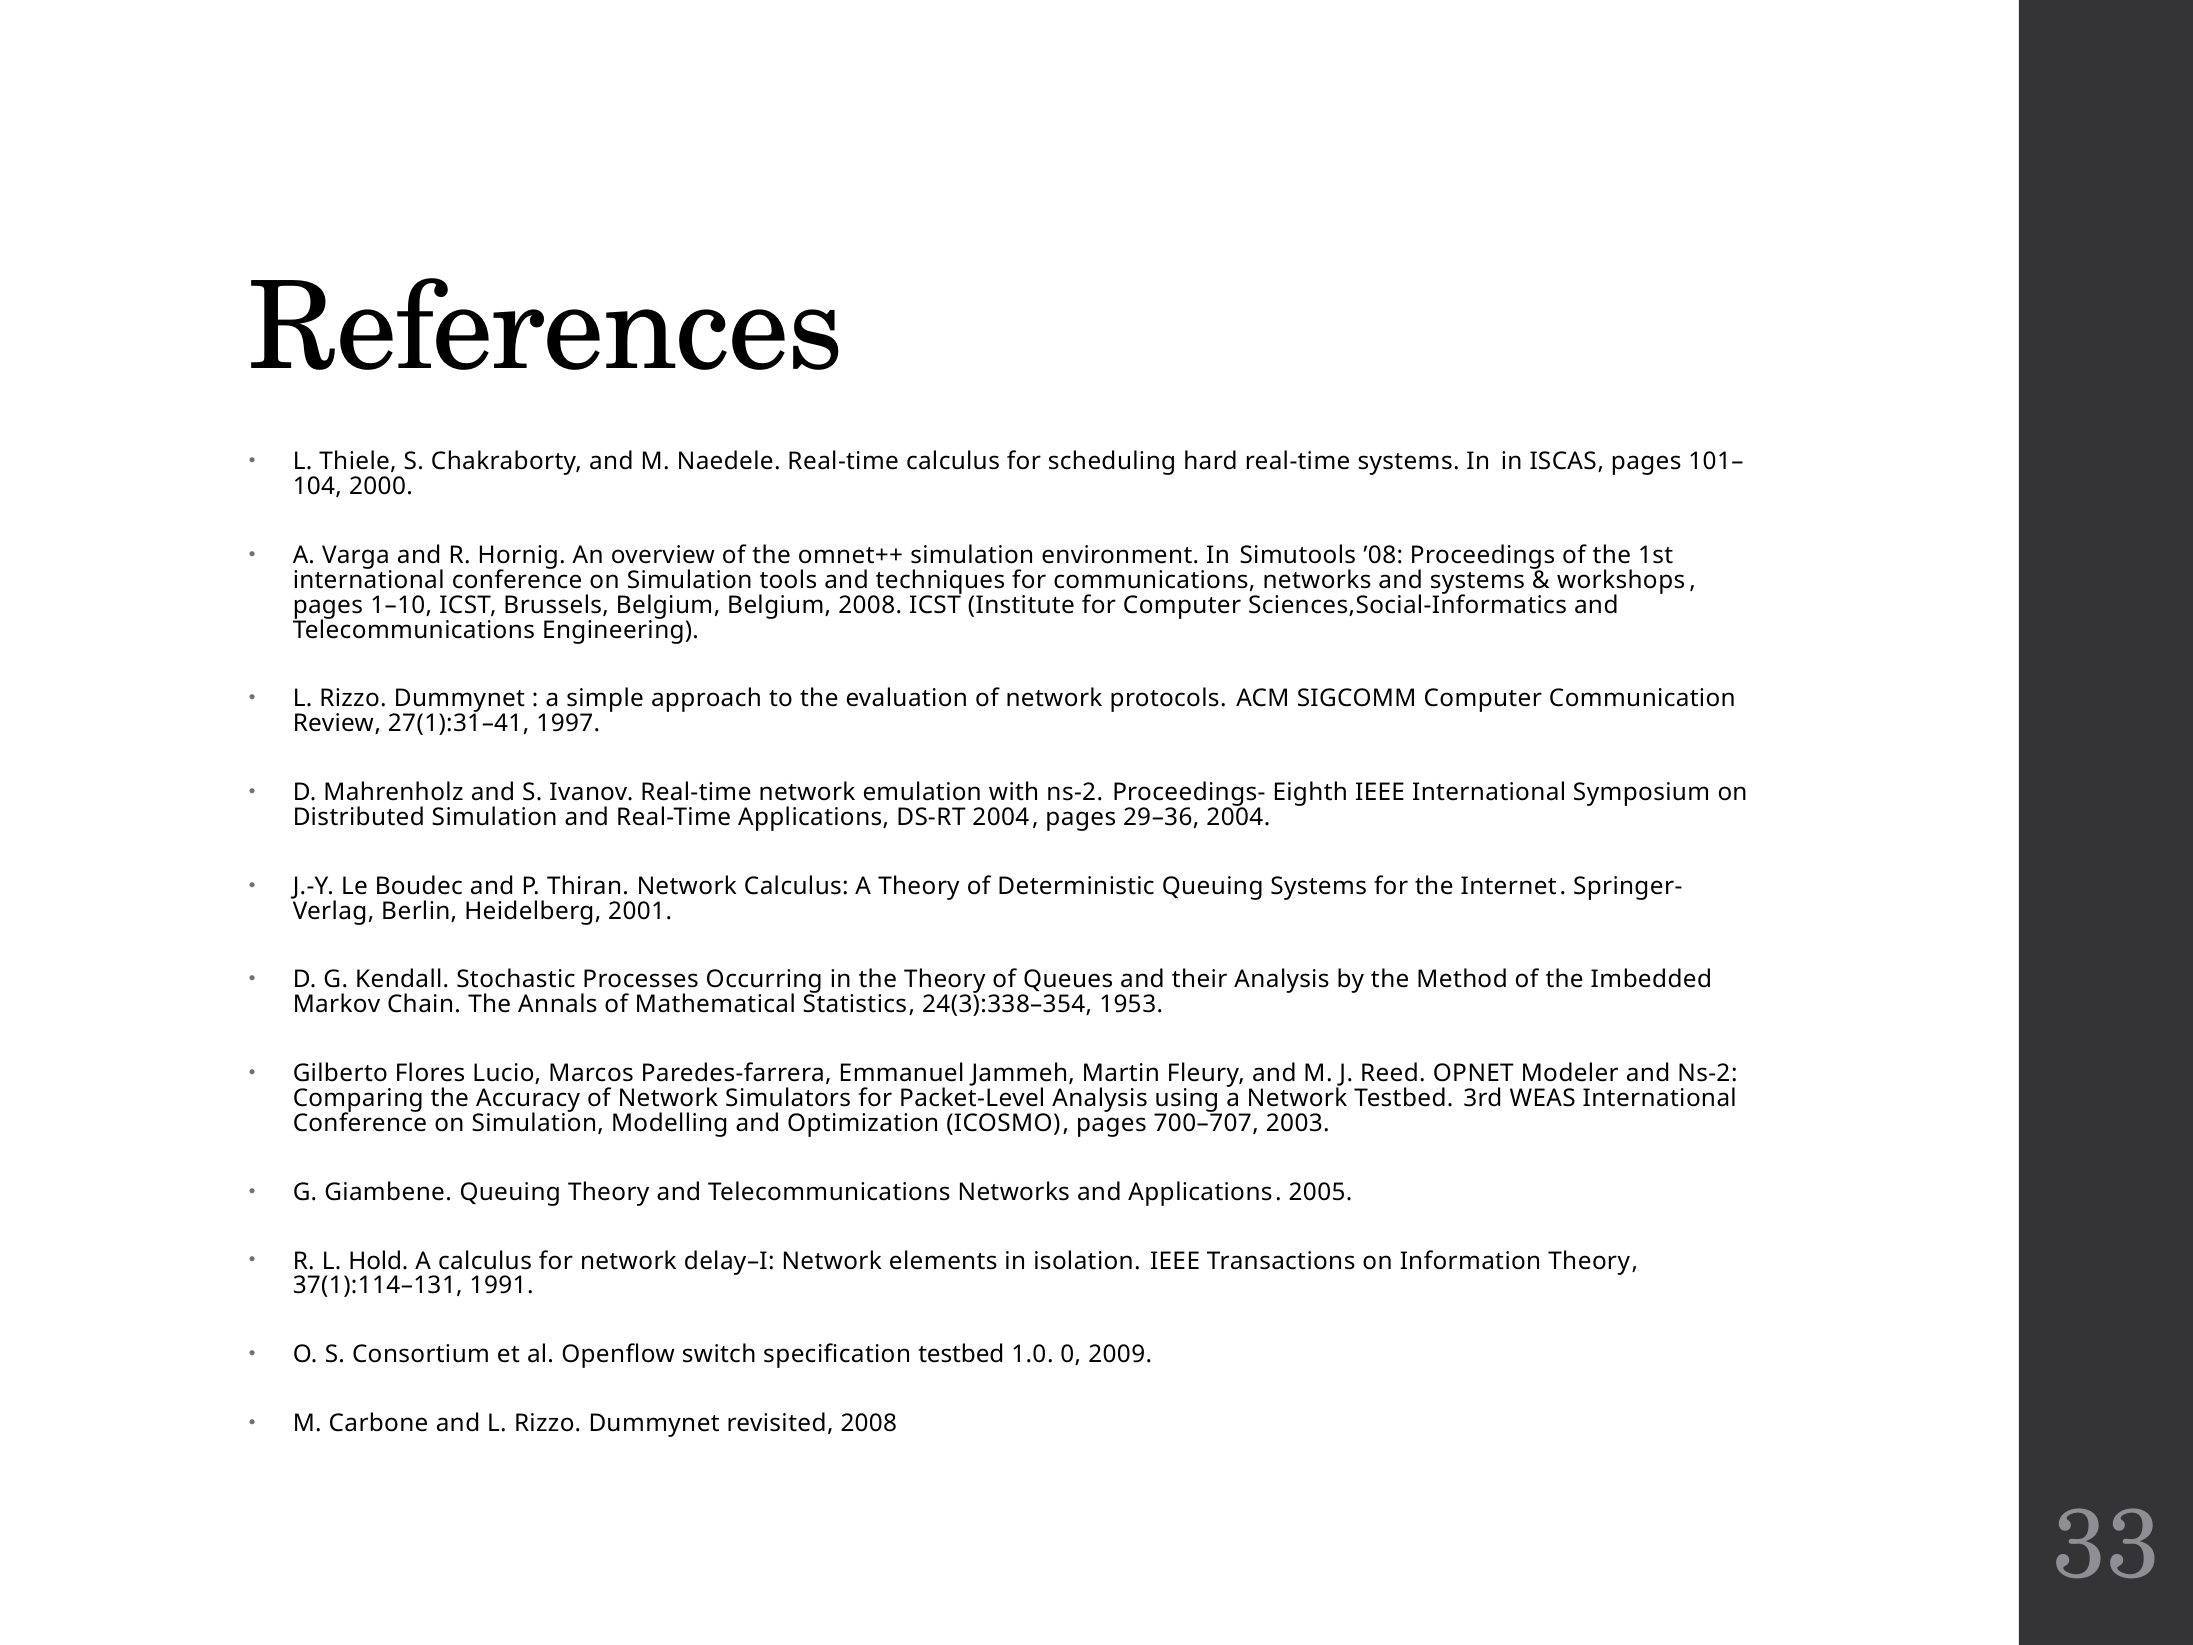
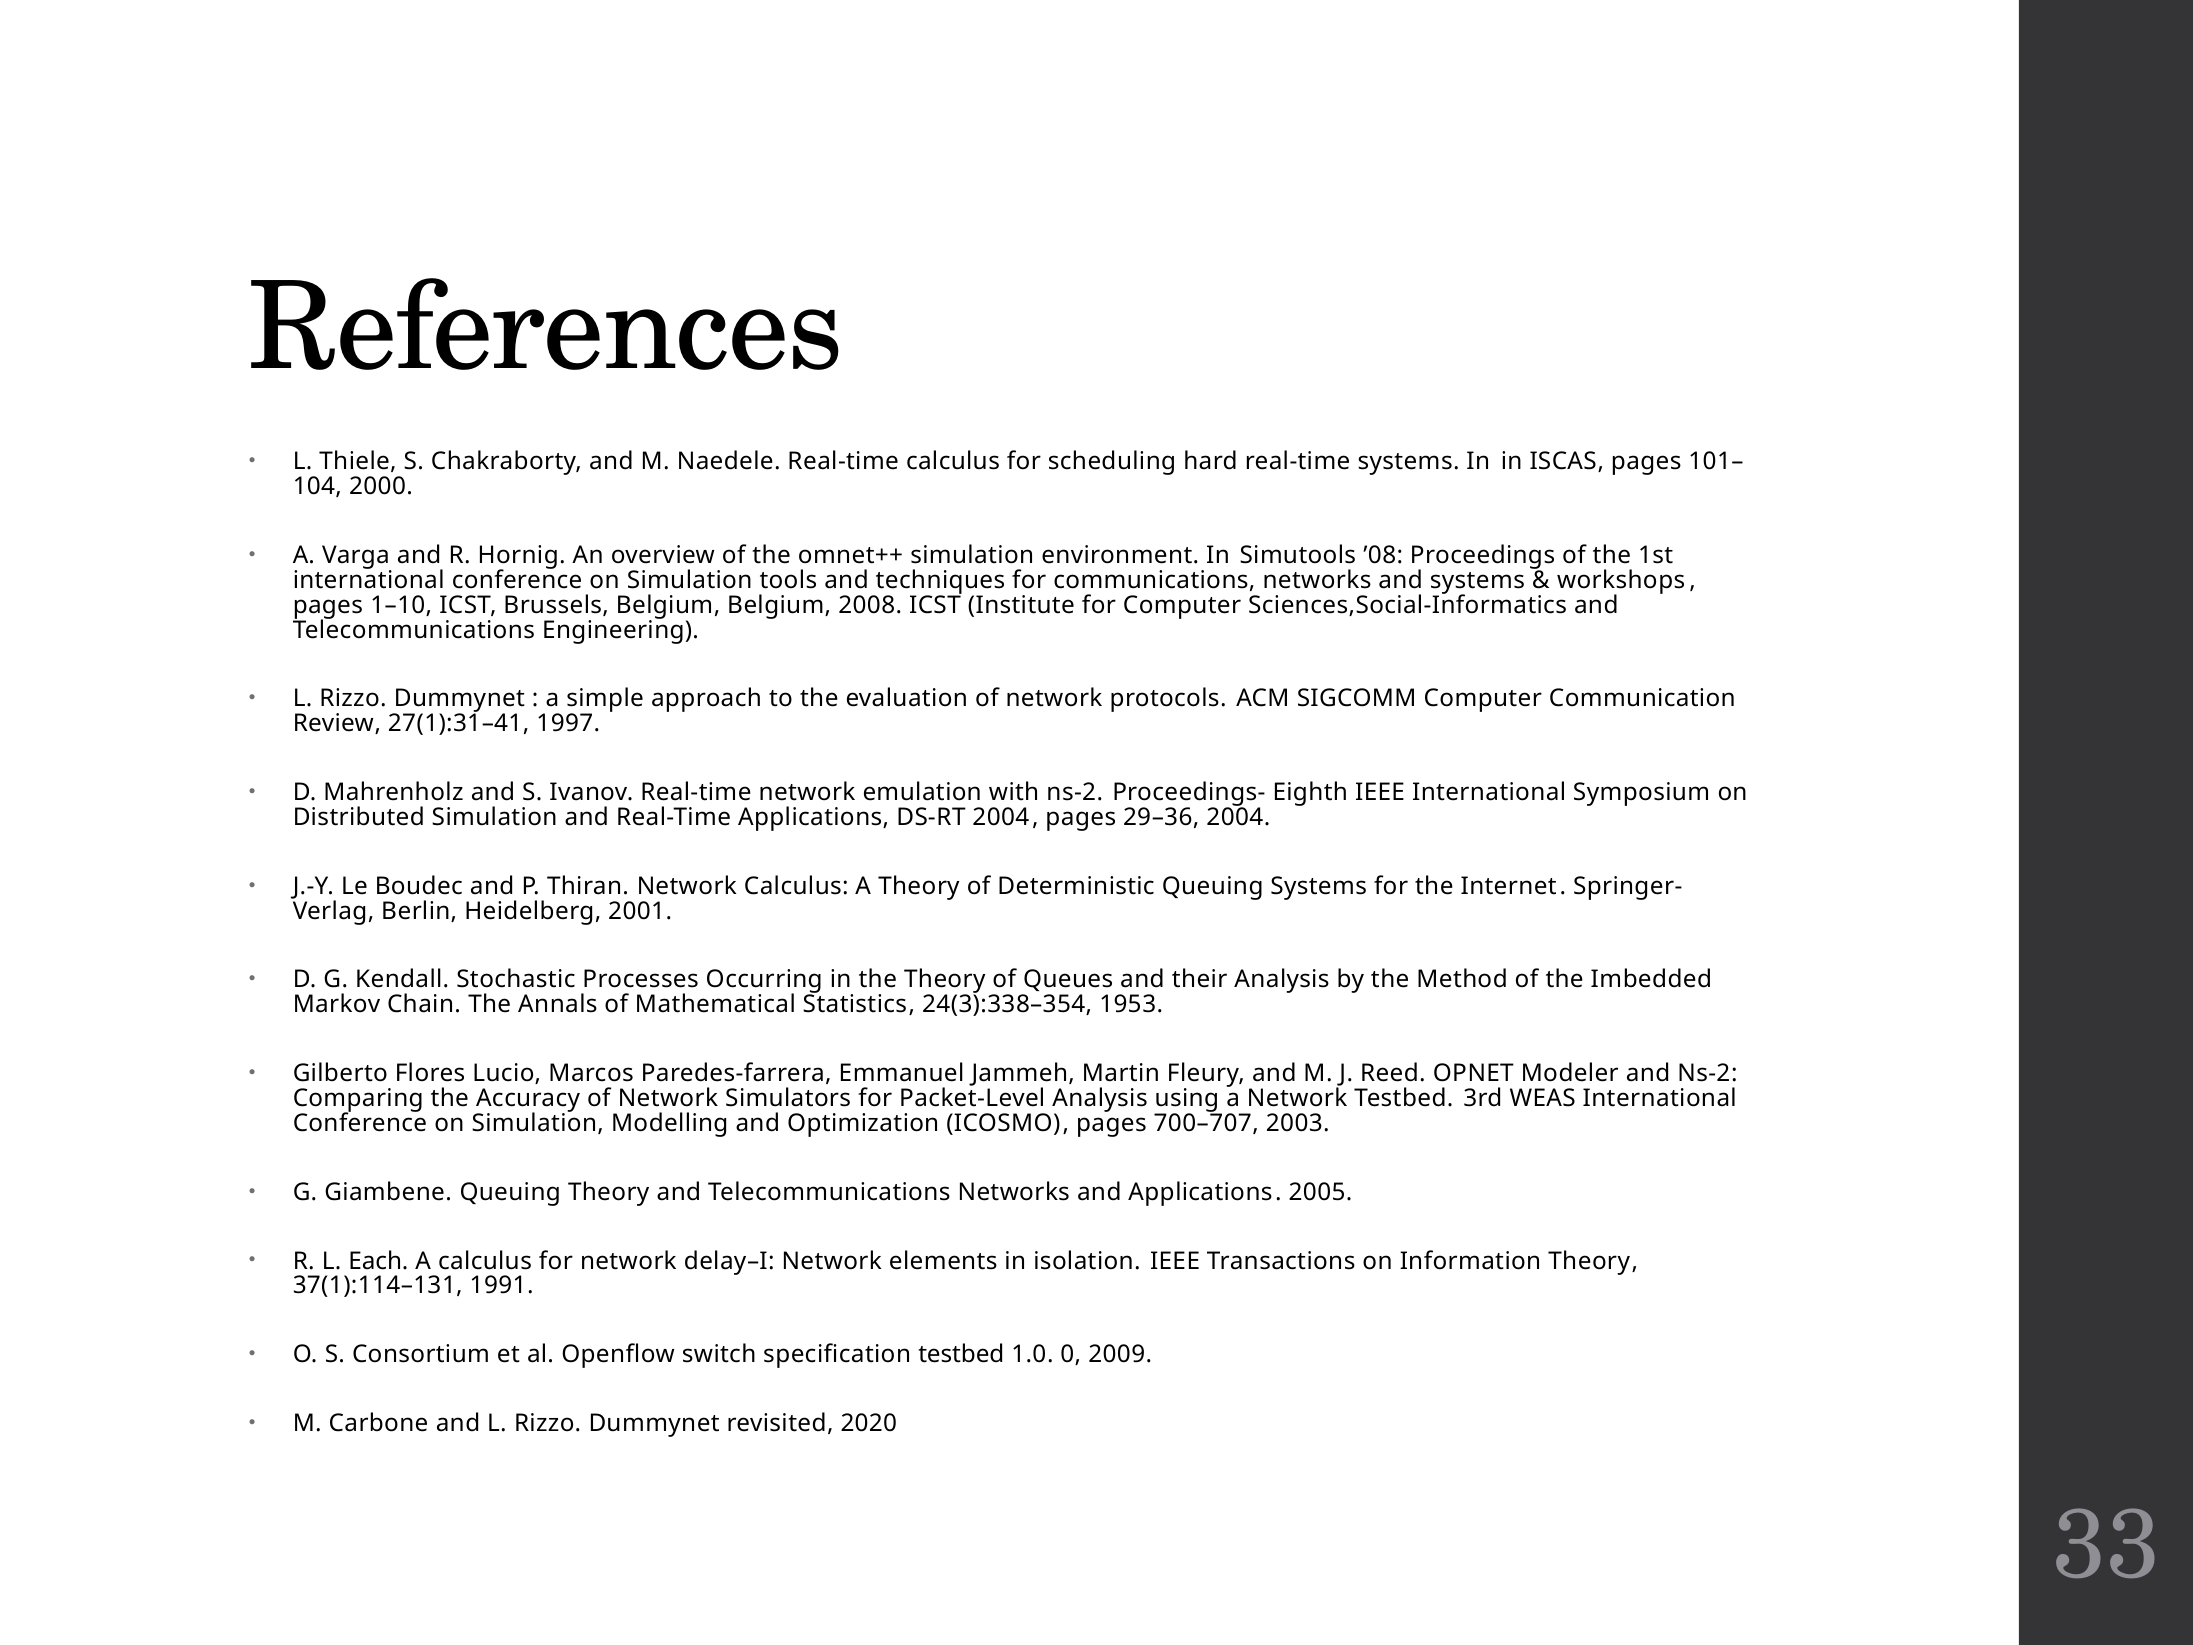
Hold: Hold -> Each (378, 1261)
revisited 2008: 2008 -> 2020 (869, 1423)
